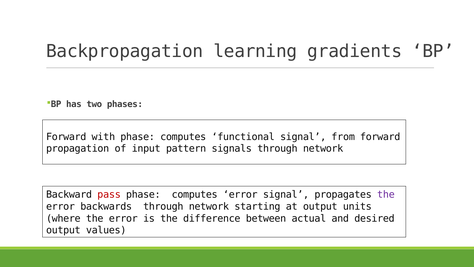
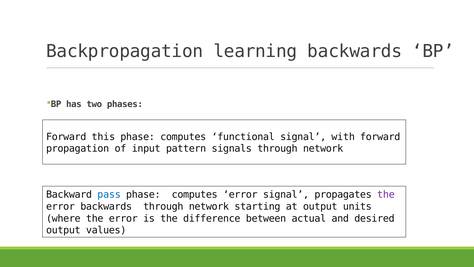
learning gradients: gradients -> backwards (355, 51)
with: with -> this (103, 137)
from: from -> with (343, 137)
pass colour: red -> blue (109, 194)
